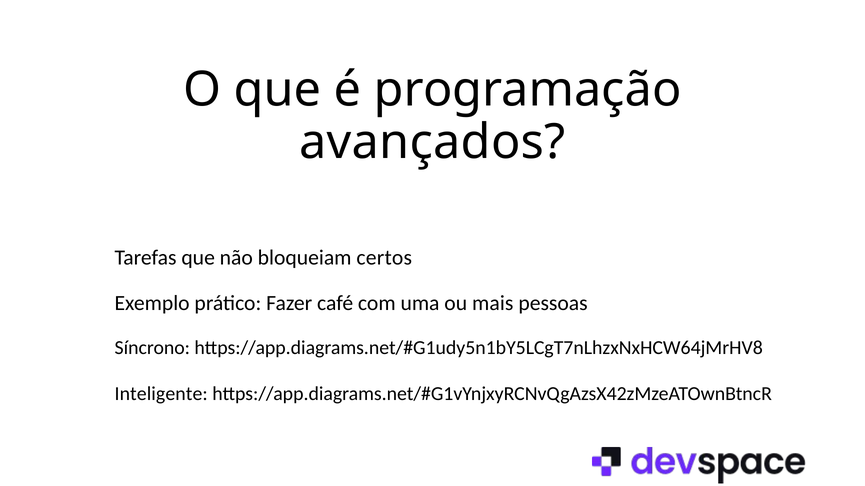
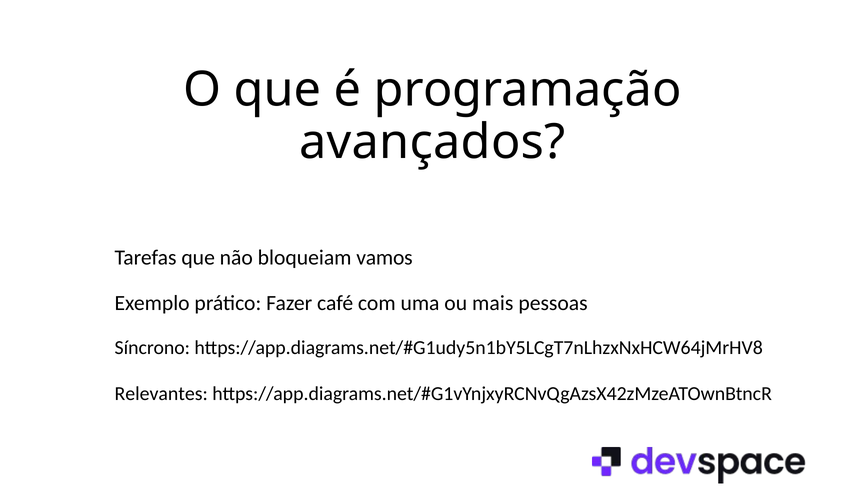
certos: certos -> vamos (384, 258)
Inteligente: Inteligente -> Relevantes (161, 394)
